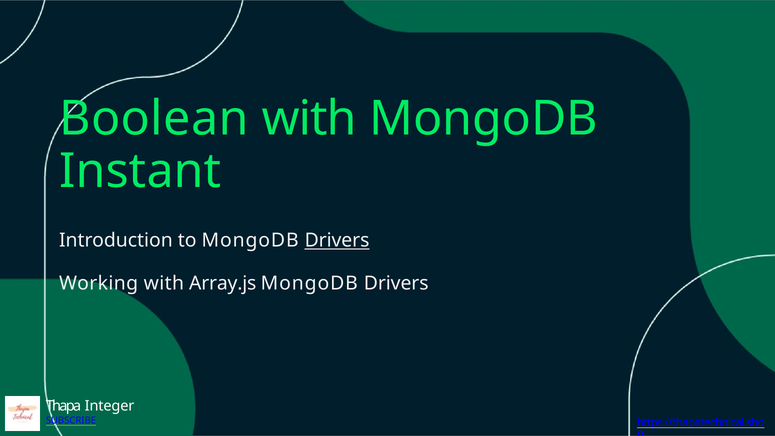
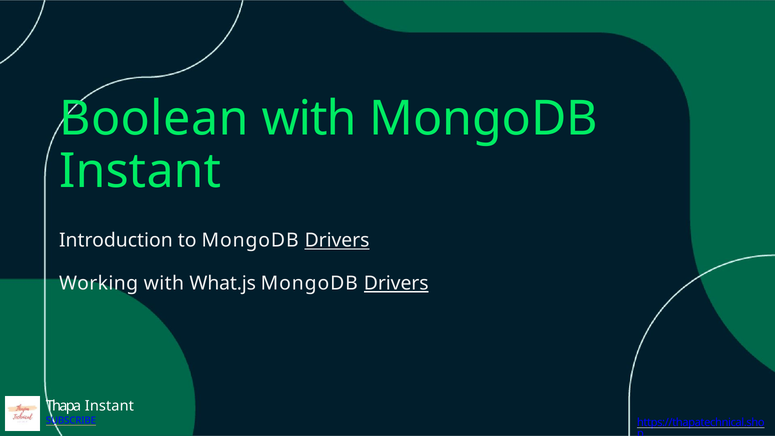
Array.js: Array.js -> What.js (223, 283)
Drivers underline: none -> present (396, 283)
Thapa Integer: Integer -> Instant (109, 406)
